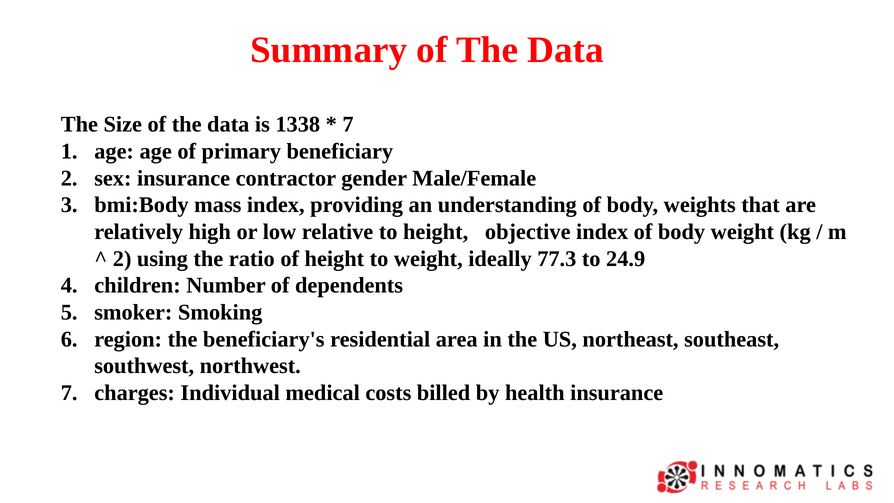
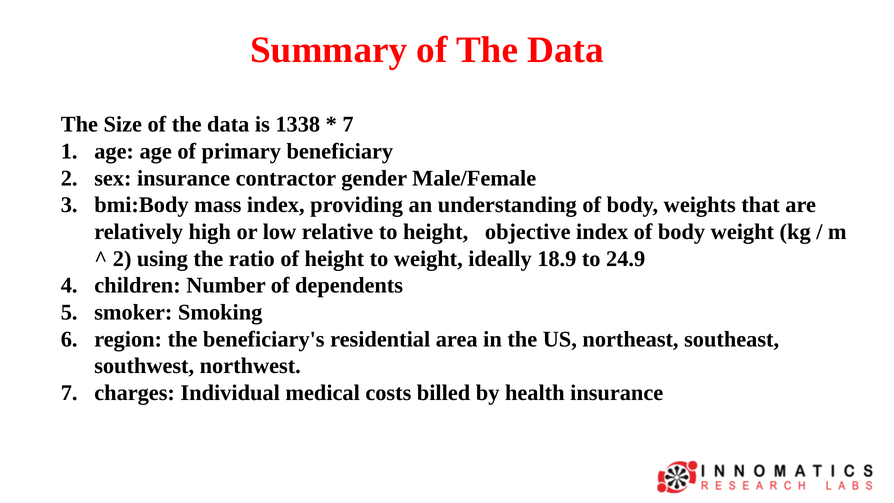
77.3: 77.3 -> 18.9 (557, 259)
